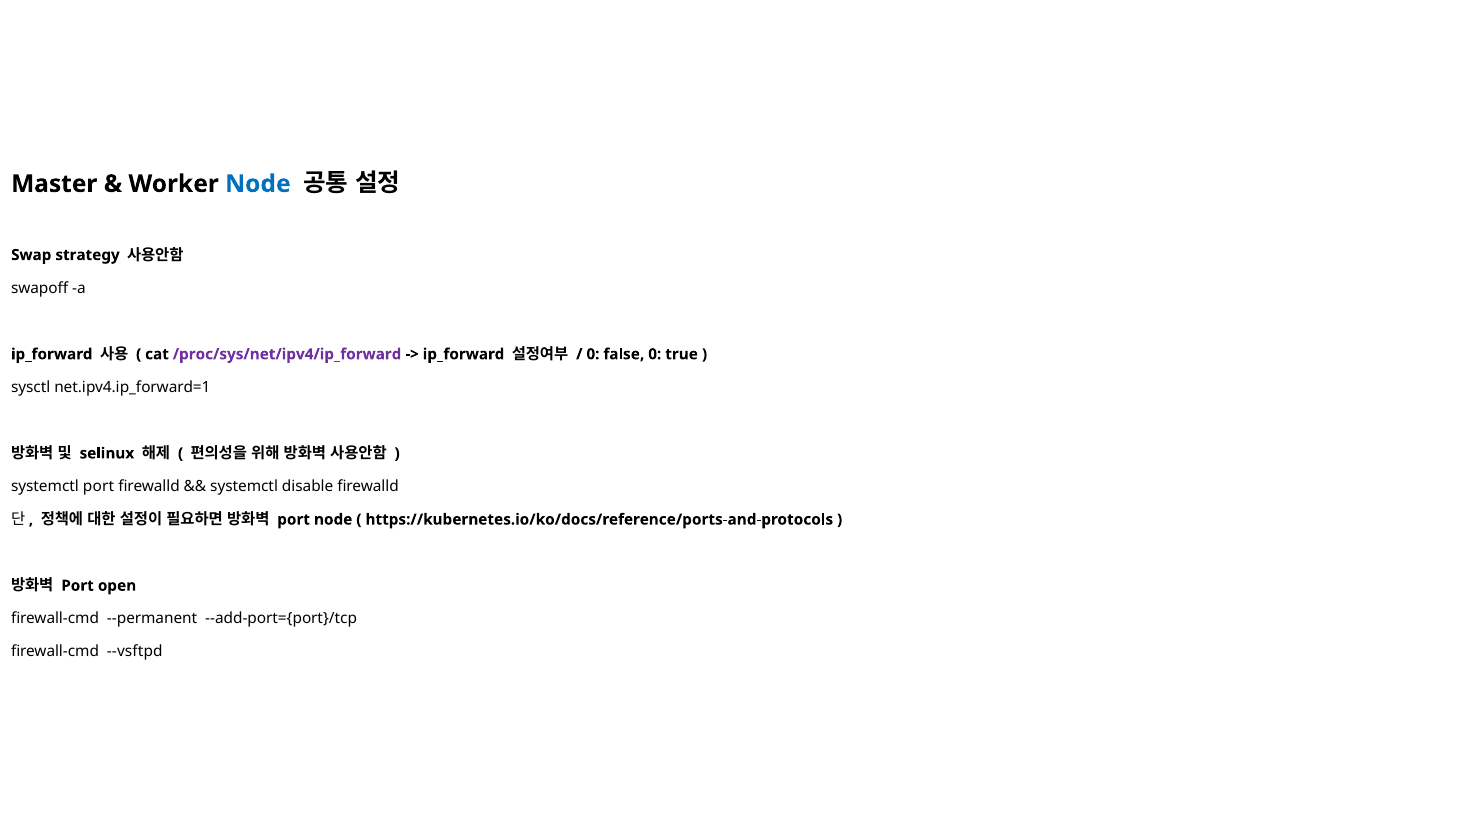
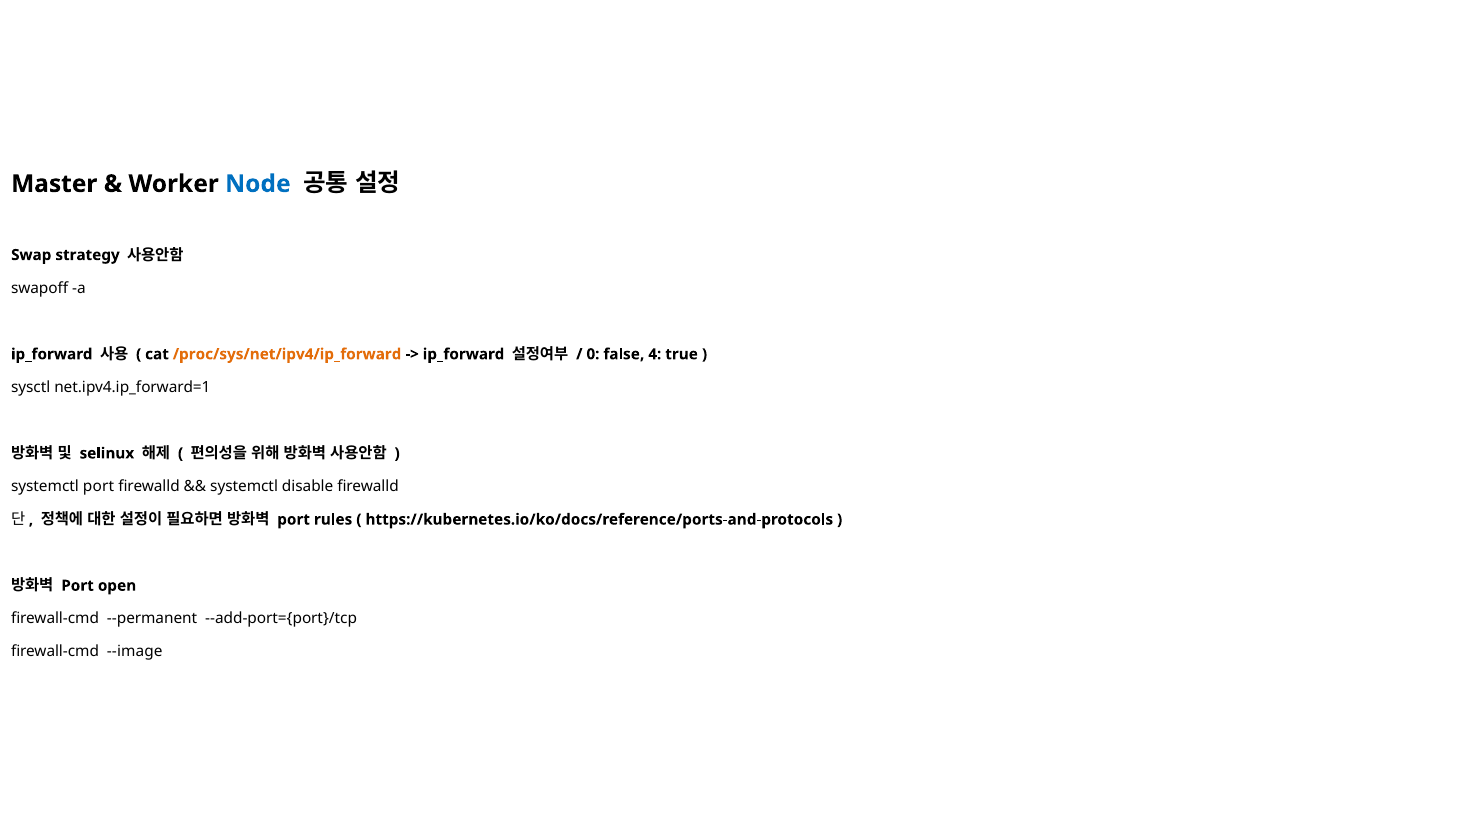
/proc/sys/net/ipv4/ip_forward colour: purple -> orange (287, 354)
false 0: 0 -> 4 (655, 354)
port node: node -> rules (333, 519)
--vsftpd: --vsftpd -> --image (135, 652)
